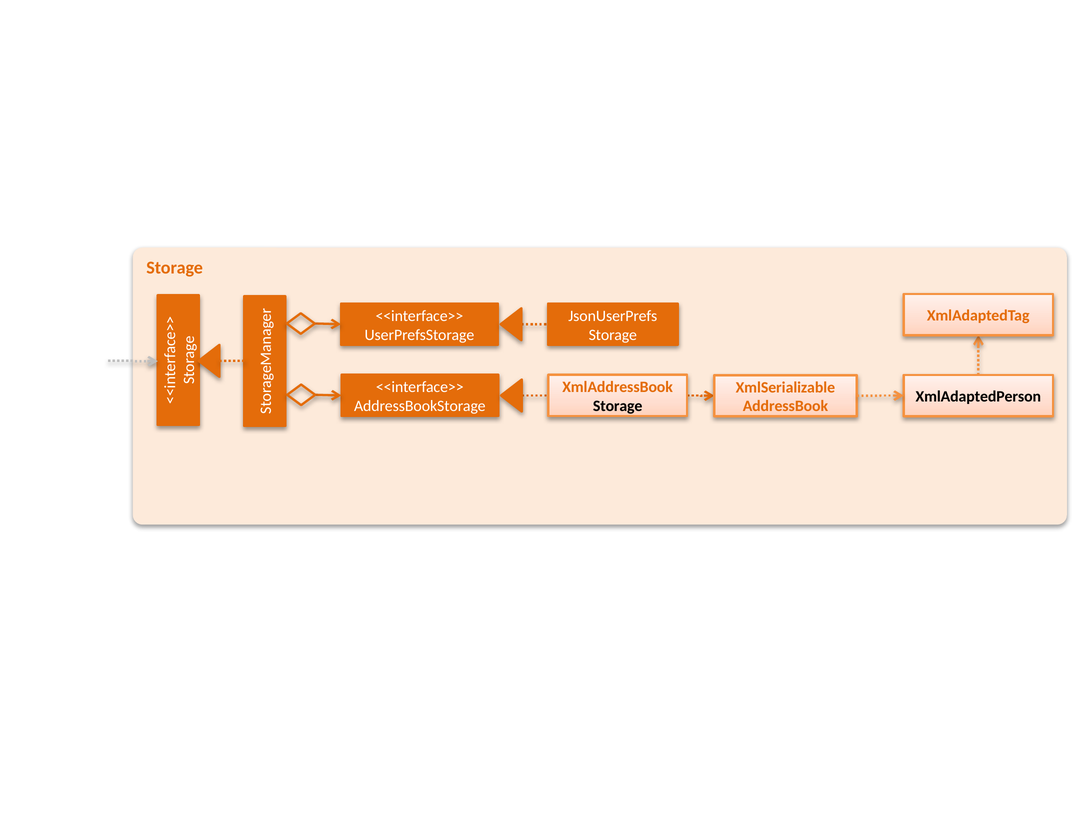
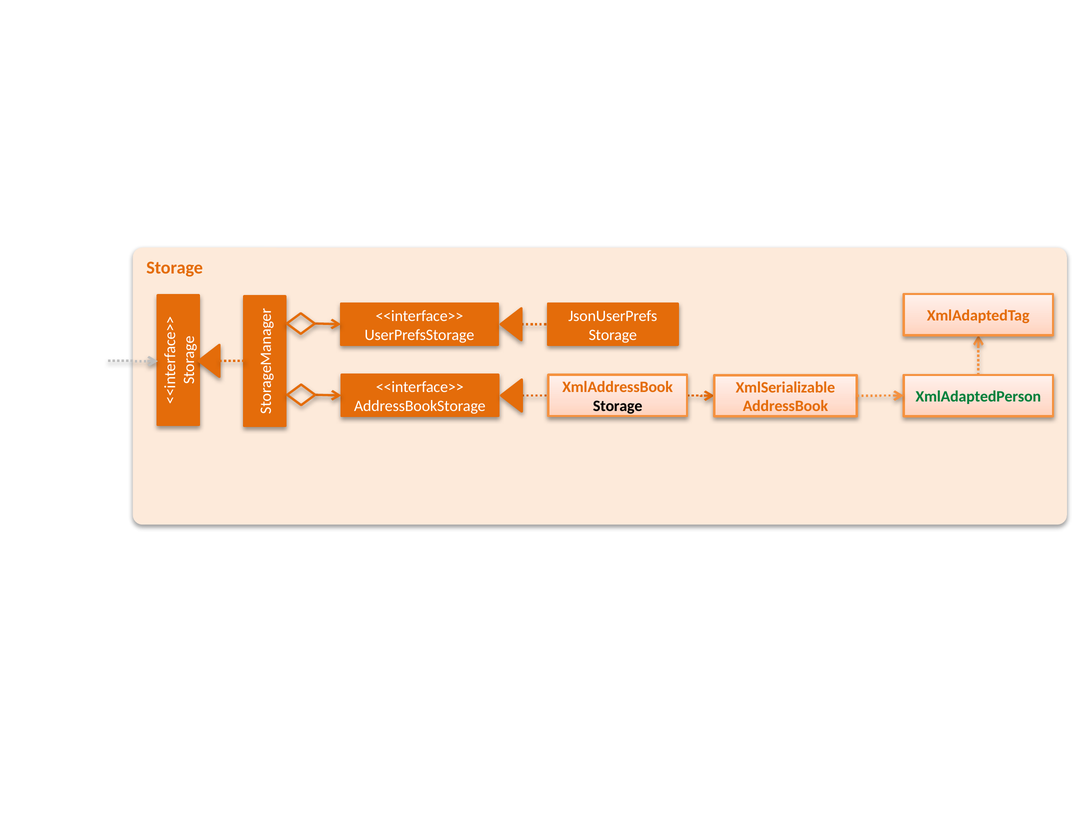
XmlAdaptedPerson colour: black -> green (978, 397)
